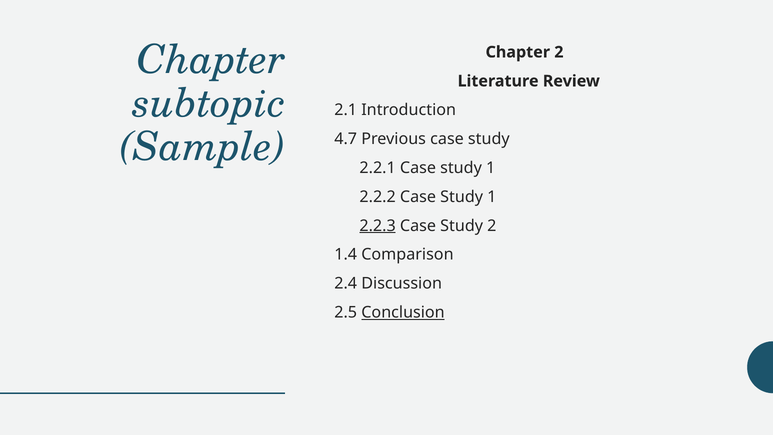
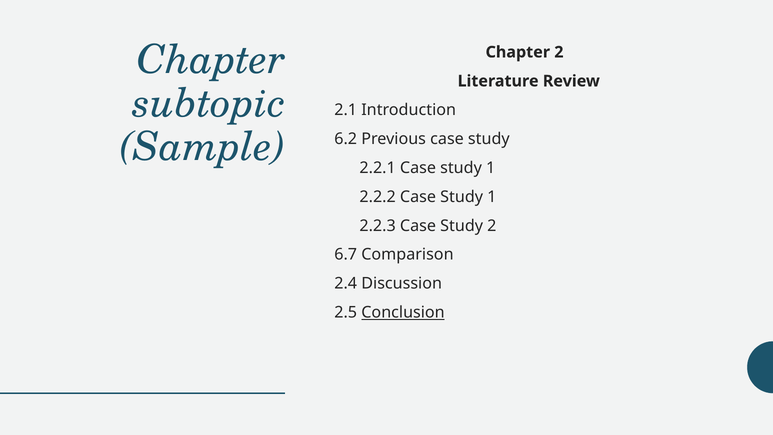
4.7: 4.7 -> 6.2 (346, 139)
2.2.3 underline: present -> none (378, 226)
1.4: 1.4 -> 6.7 (346, 255)
